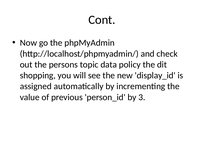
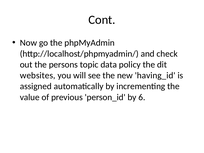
shopping: shopping -> websites (38, 75)
display_id: display_id -> having_id (155, 75)
3: 3 -> 6 (142, 97)
